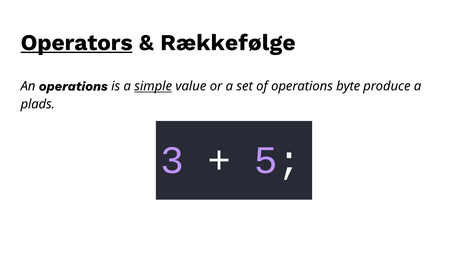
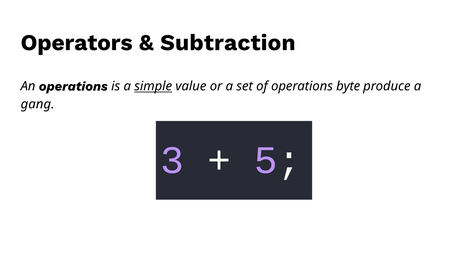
Operators underline: present -> none (77, 43)
Rækkefølge: Rækkefølge -> Subtraction (228, 43)
plads: plads -> gang (38, 104)
